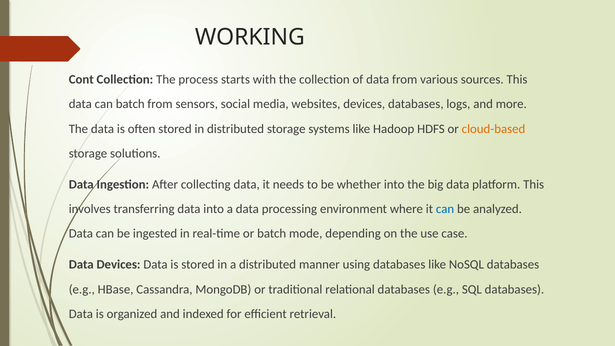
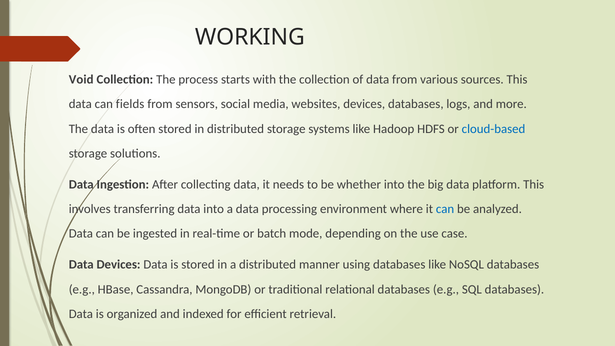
Cont: Cont -> Void (81, 80)
can batch: batch -> fields (130, 104)
cloud-based colour: orange -> blue (494, 129)
